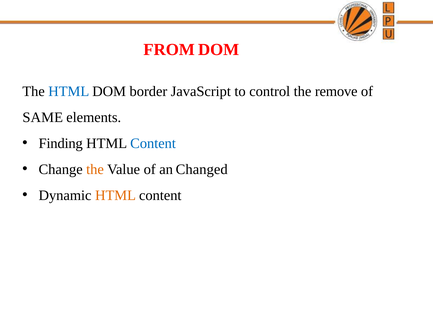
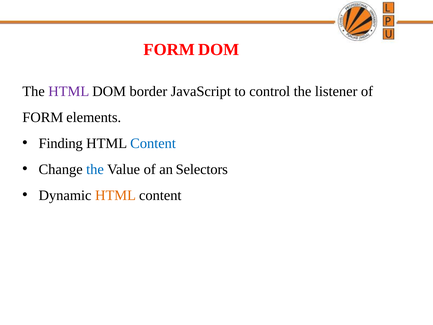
FROM: FROM -> FORM (169, 50)
HTML colour: blue -> purple (69, 91)
remove: remove -> listener (336, 91)
SAME: SAME -> FORM (43, 117)
the colour: orange -> blue (95, 169)
Changed: Changed -> Selectors (202, 169)
